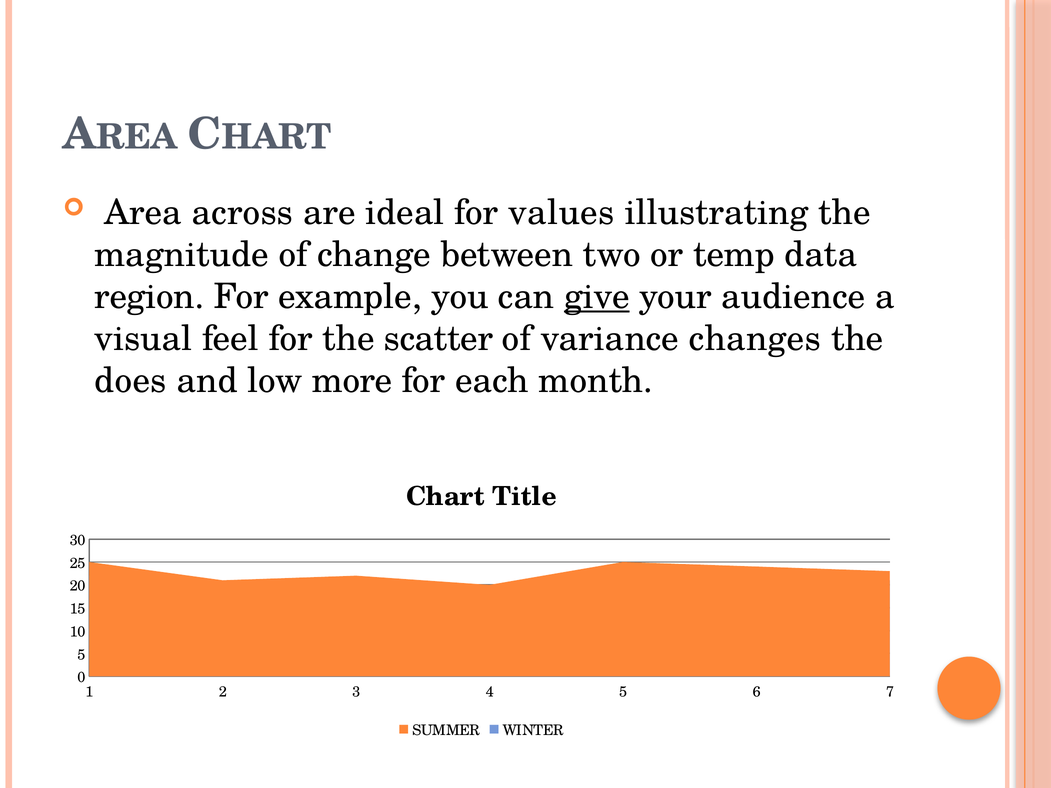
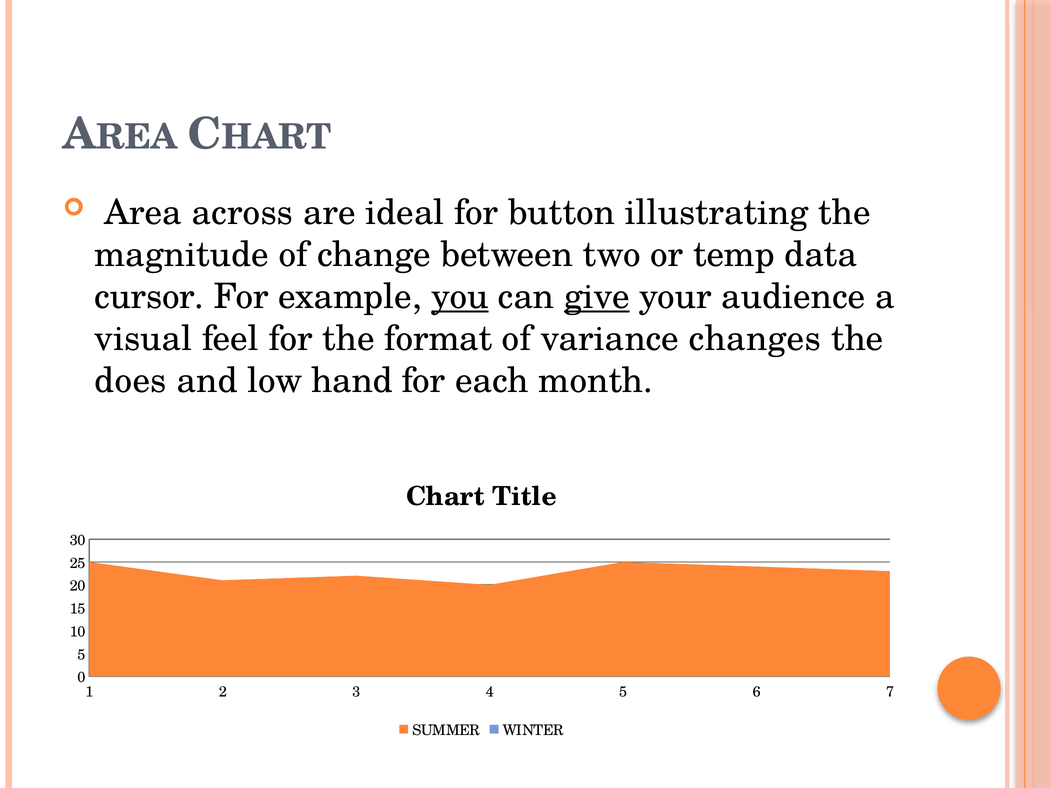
values: values -> button (562, 213)
region: region -> cursor (149, 297)
you underline: none -> present (460, 297)
scatter: scatter -> format (438, 339)
more: more -> hand (352, 381)
